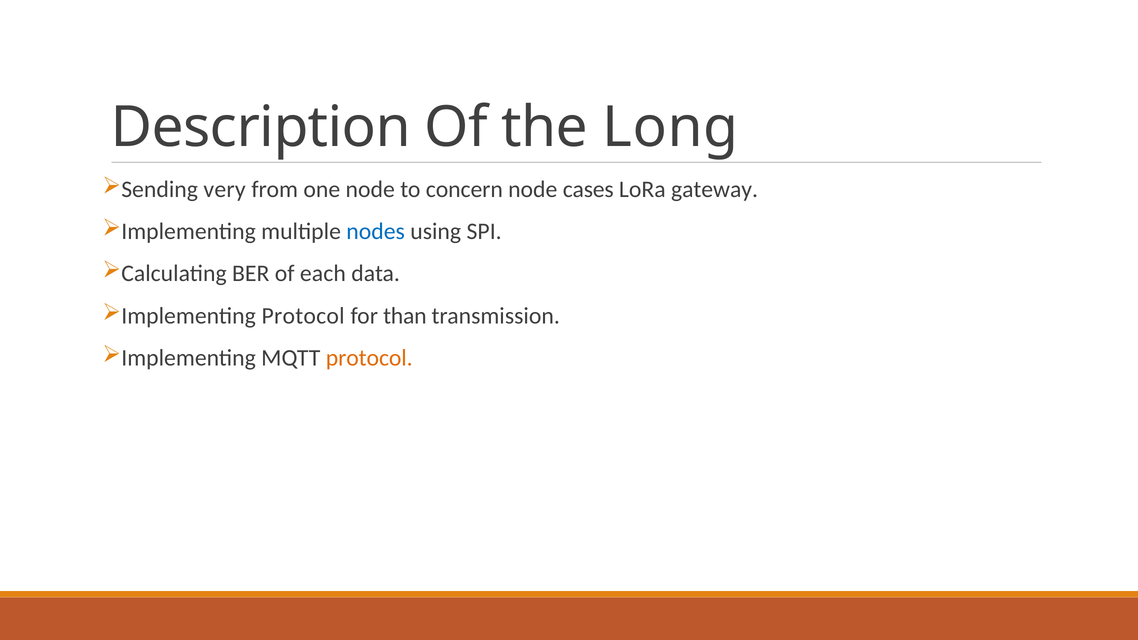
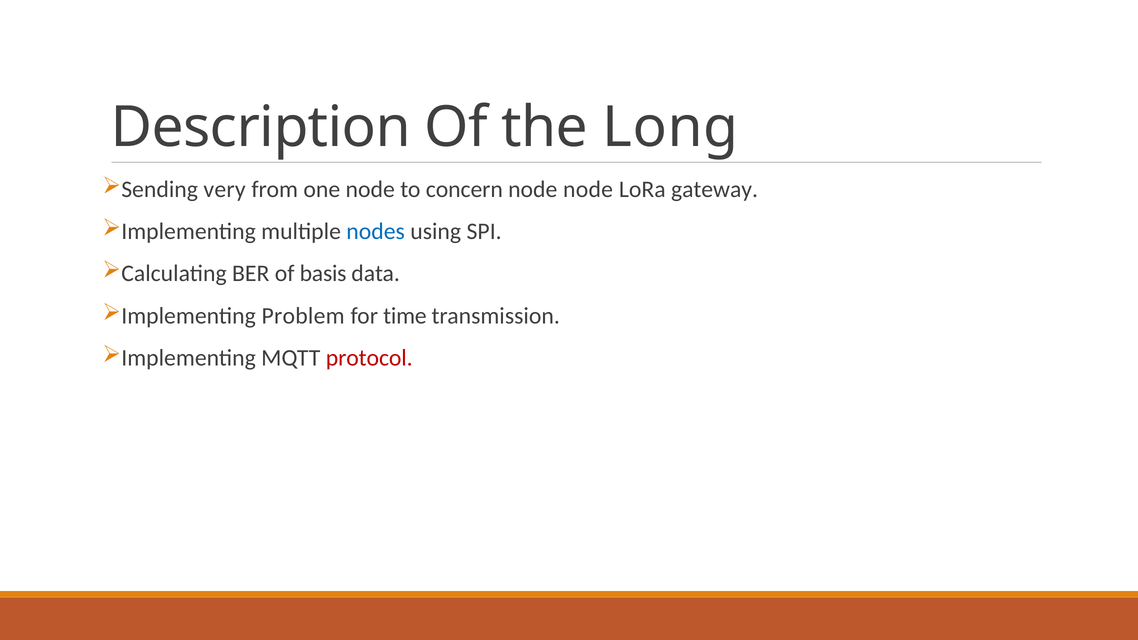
node cases: cases -> node (588, 189)
each: each -> basis (323, 274)
Implementing Protocol: Protocol -> Problem (303, 316)
than: than -> time (405, 316)
protocol colour: orange -> red (369, 358)
